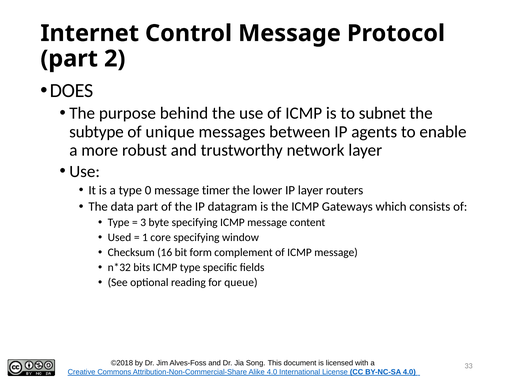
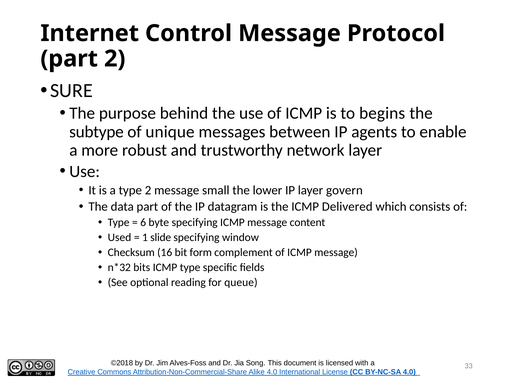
DOES: DOES -> SURE (71, 91)
subnet: subnet -> begins (382, 113)
type 0: 0 -> 2 (148, 190)
timer: timer -> small (216, 190)
routers: routers -> govern (344, 190)
Gateways: Gateways -> Delivered (347, 207)
3: 3 -> 6 (143, 222)
core: core -> slide (161, 237)
